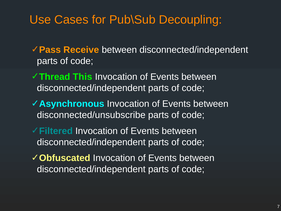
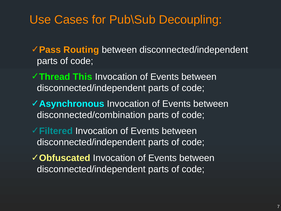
Receive: Receive -> Routing (81, 50)
disconnected/unsubscribe: disconnected/unsubscribe -> disconnected/combination (91, 115)
